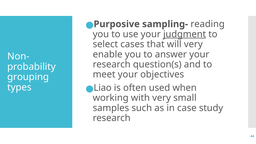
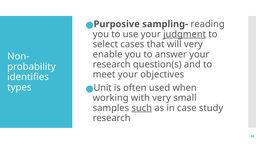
grouping: grouping -> identifies (28, 77)
Liao: Liao -> Unit (103, 88)
such underline: none -> present (142, 108)
